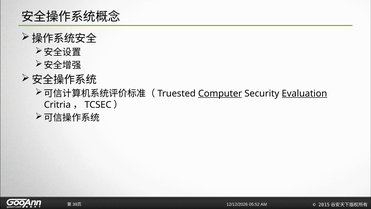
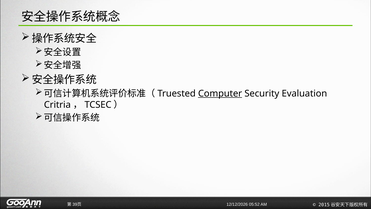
Evaluation underline: present -> none (304, 93)
